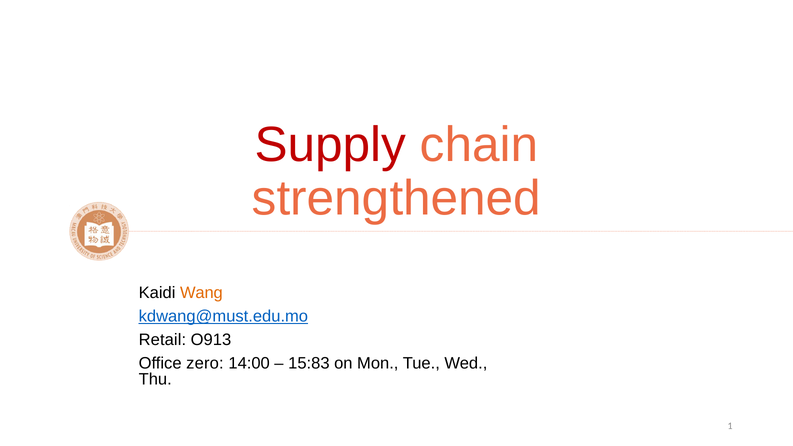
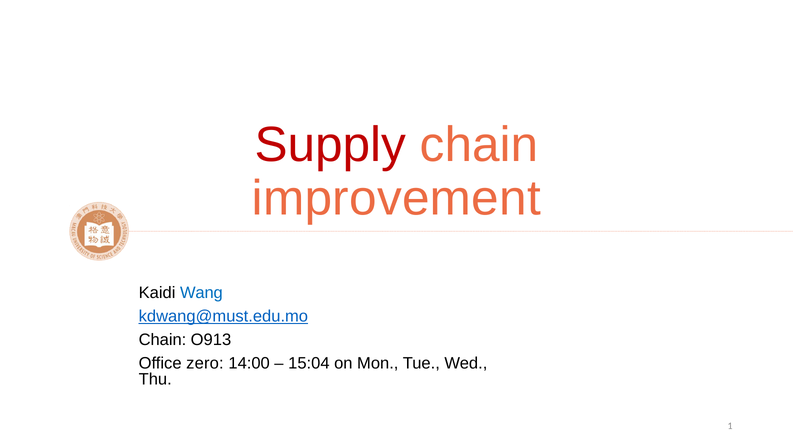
strengthened: strengthened -> improvement (396, 198)
Wang colour: orange -> blue (201, 293)
Retail: Retail -> Chain (162, 340)
15:83: 15:83 -> 15:04 (309, 363)
